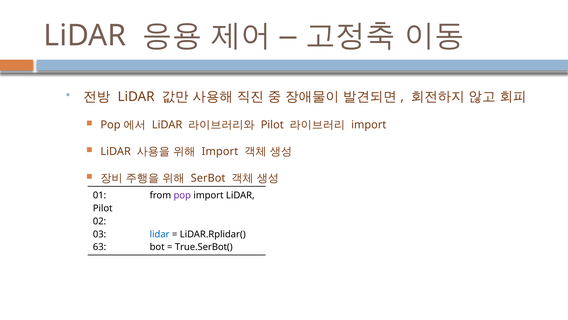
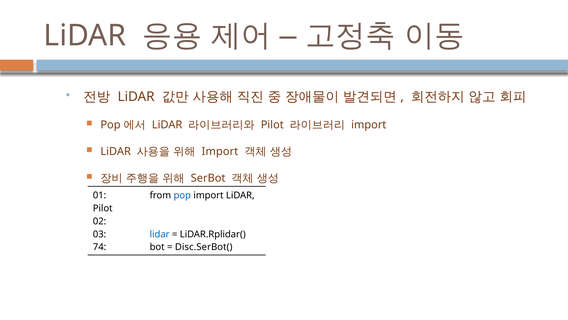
pop colour: purple -> blue (182, 195)
63: 63 -> 74 (100, 247)
True.SerBot(: True.SerBot( -> Disc.SerBot( (204, 247)
